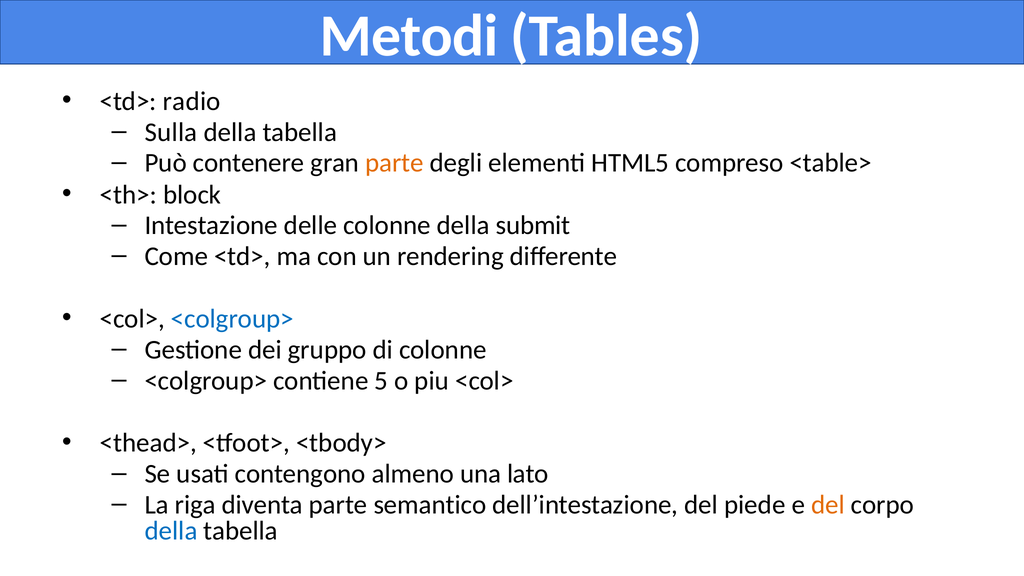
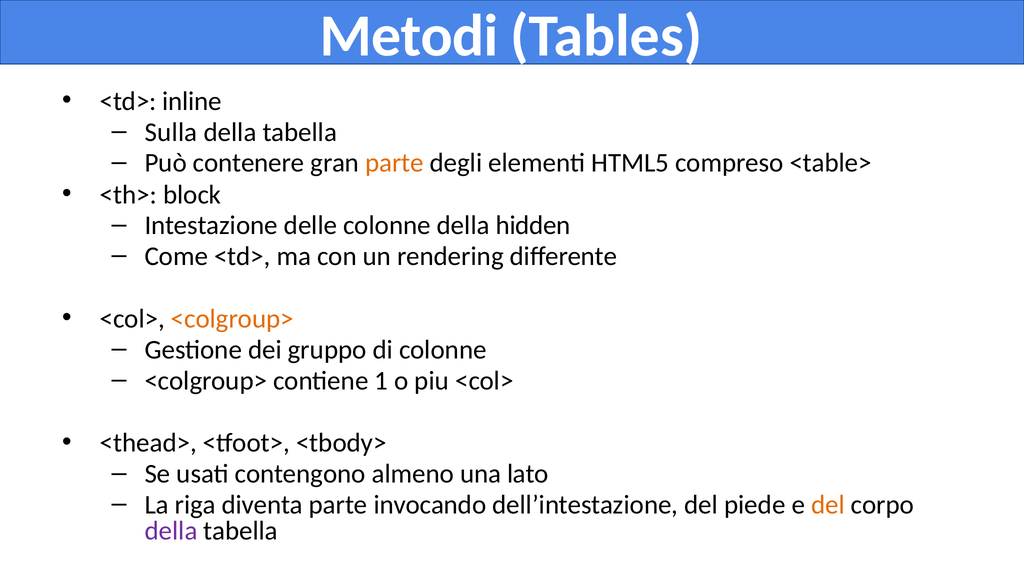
radio: radio -> inline (192, 101)
submit: submit -> hidden (533, 225)
<colgroup> colour: blue -> orange (232, 319)
5: 5 -> 1 (381, 381)
semantico: semantico -> invocando (430, 505)
della colour: blue -> purple (171, 531)
